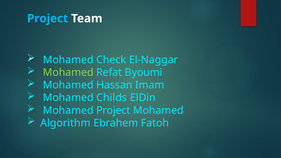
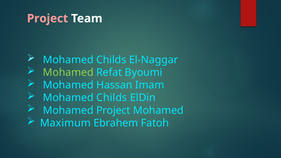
Project colour: light blue -> pink (48, 18)
Check: Check -> Childs (111, 60)
Algorithm: Algorithm -> Maximum (65, 123)
